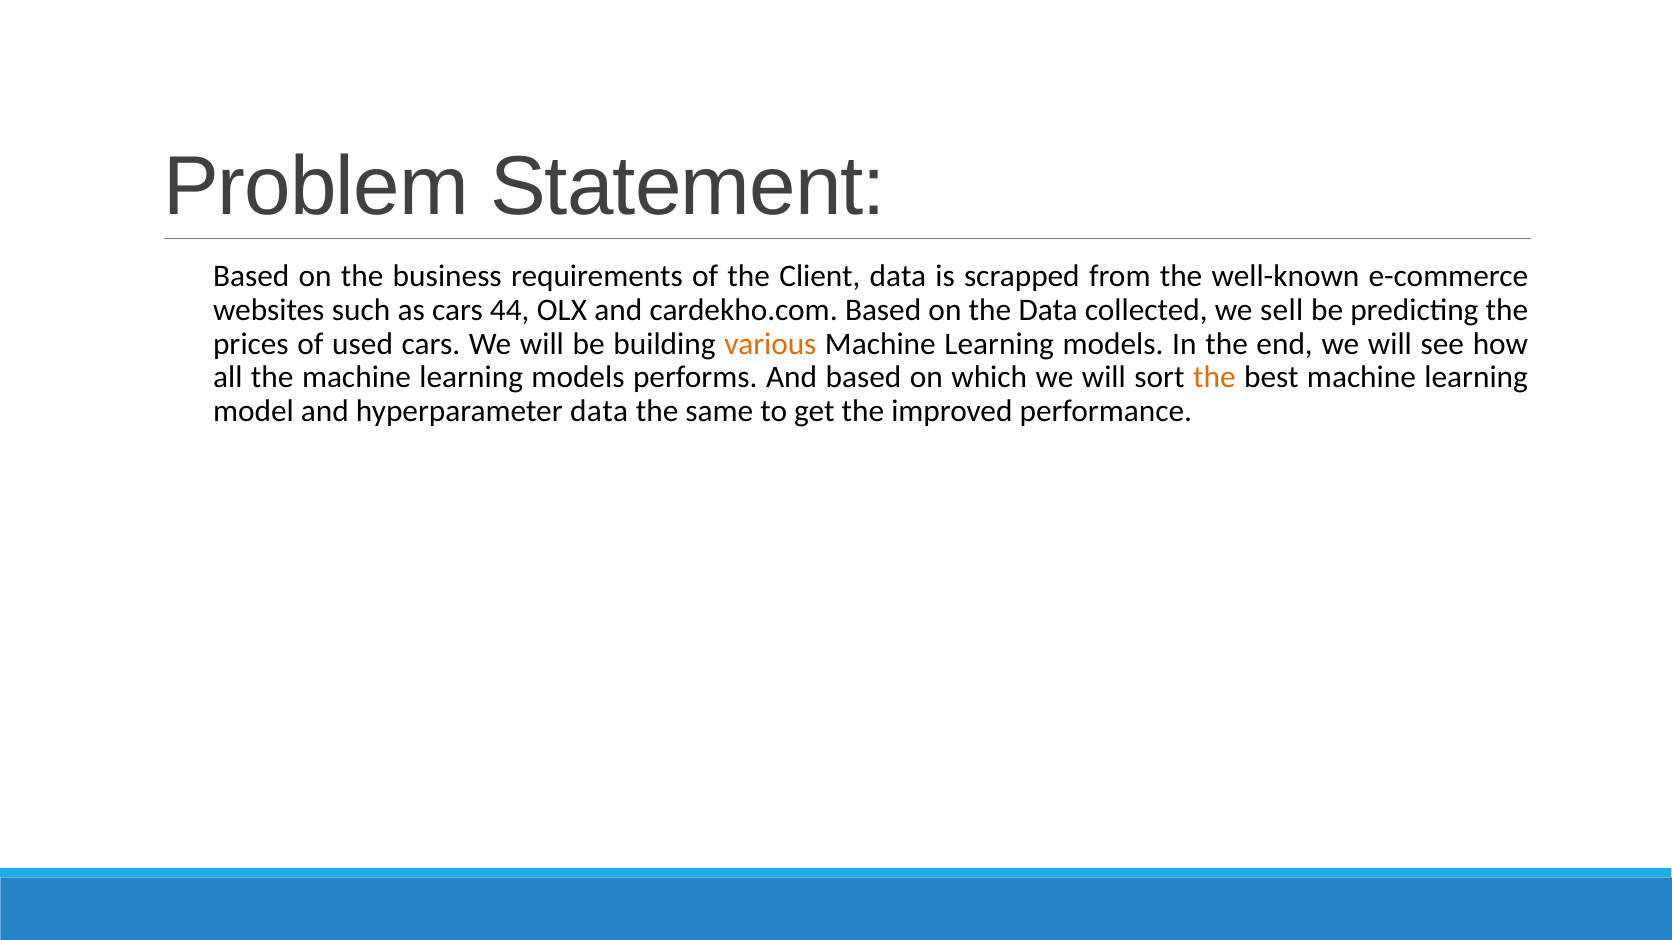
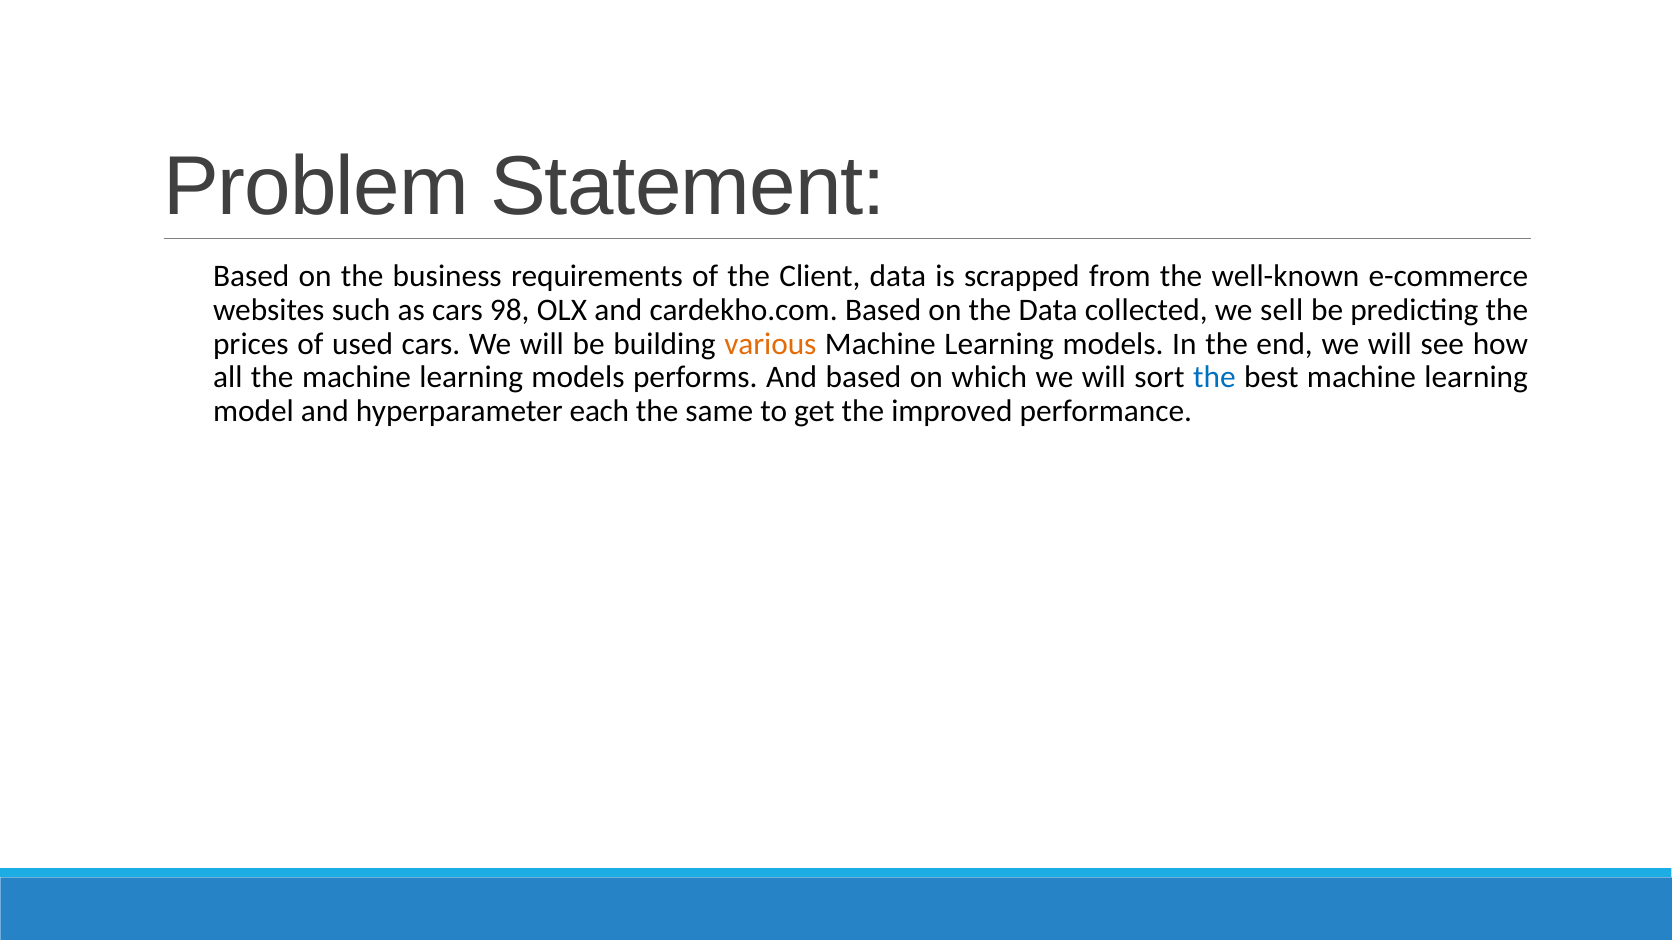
44: 44 -> 98 (510, 310)
the colour: orange -> blue (1214, 378)
hyperparameter data: data -> each (599, 412)
